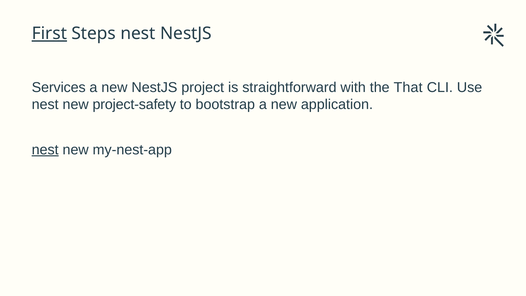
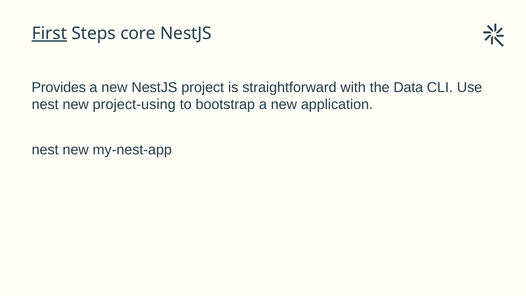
Steps nest: nest -> core (138, 34)
Services: Services -> Provides (59, 87)
That: That -> Data (408, 87)
project-safety: project-safety -> project-using (134, 105)
nest underline: present -> none (45, 150)
